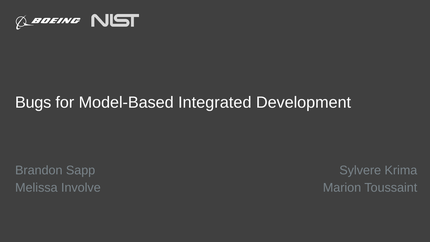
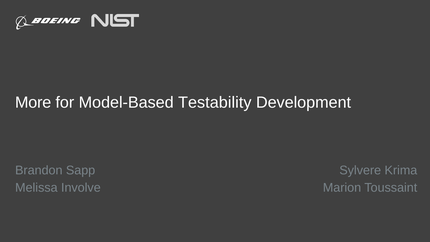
Bugs: Bugs -> More (33, 102)
Integrated: Integrated -> Testability (215, 102)
